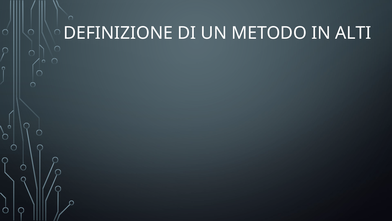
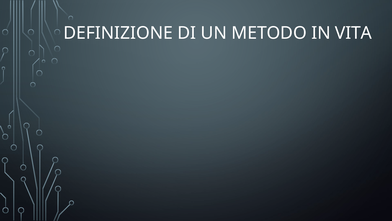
ALTI: ALTI -> VITA (353, 33)
